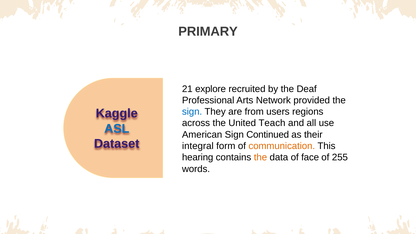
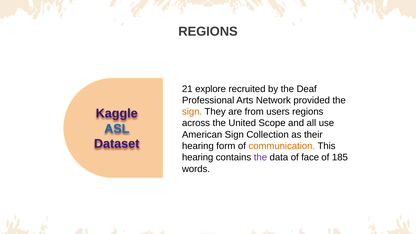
PRIMARY: PRIMARY -> REGIONS (208, 32)
sign colour: blue -> orange (192, 112)
Teach: Teach -> Scope (272, 123)
Continued: Continued -> Collection (268, 135)
integral: integral -> hearing (198, 146)
the colour: orange -> purple (260, 157)
255: 255 -> 185 (340, 157)
